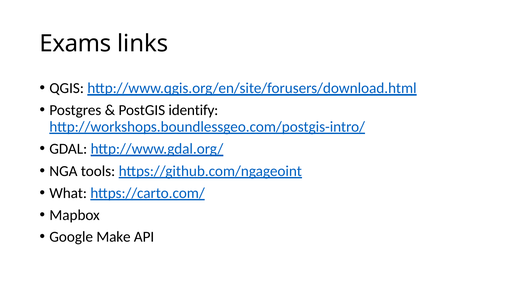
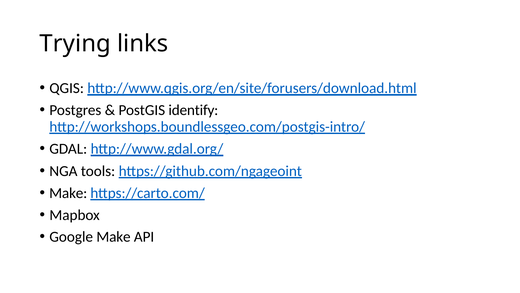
Exams: Exams -> Trying (75, 44)
What: What -> Make (68, 193)
